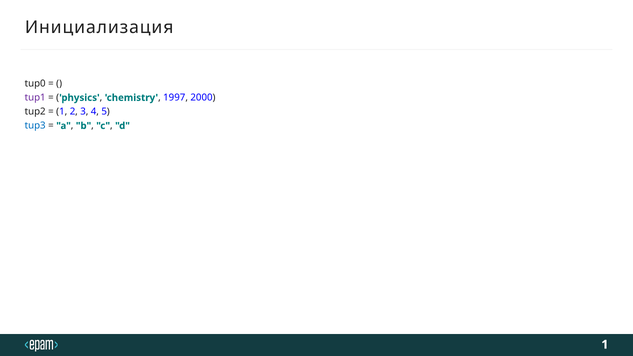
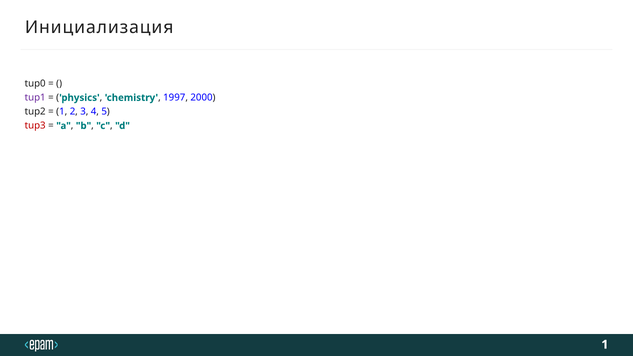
tup3 colour: blue -> red (35, 126)
